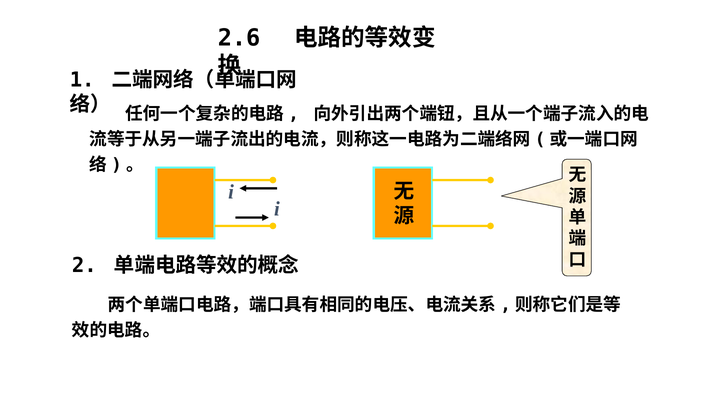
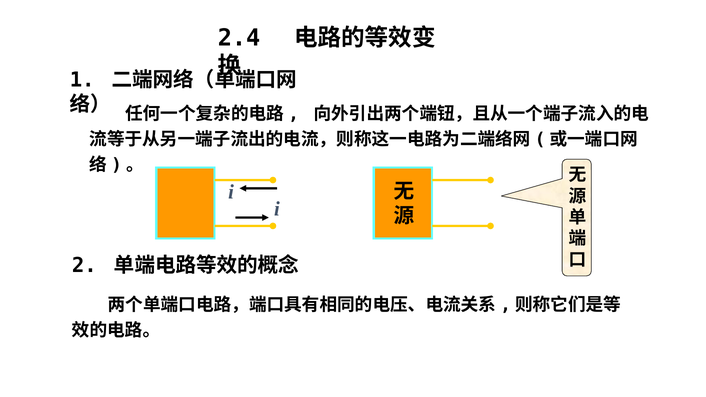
2.6: 2.6 -> 2.4 (239, 38)
